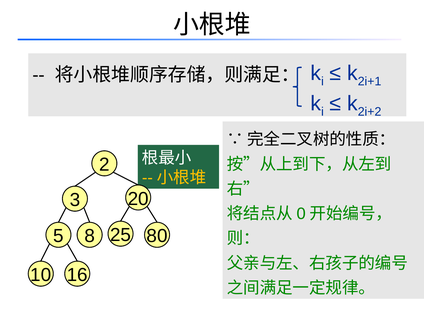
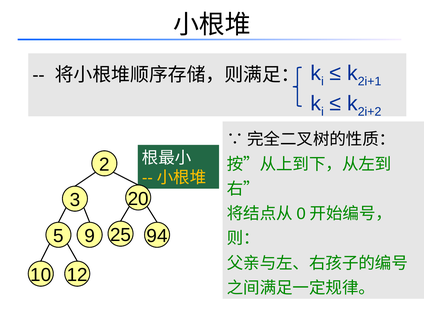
80: 80 -> 94 (157, 236)
8: 8 -> 9 (90, 236)
16: 16 -> 12 (77, 275)
